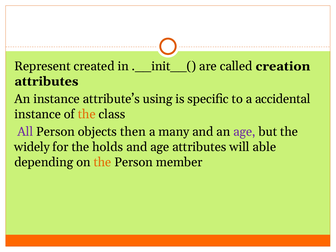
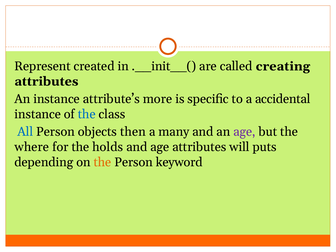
creation: creation -> creating (283, 66)
using: using -> more (157, 99)
the colour: orange -> blue (87, 114)
All colour: purple -> blue (25, 132)
widely: widely -> where (32, 147)
able: able -> puts (265, 147)
member: member -> keyword (179, 162)
